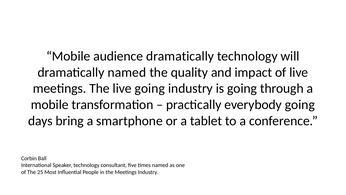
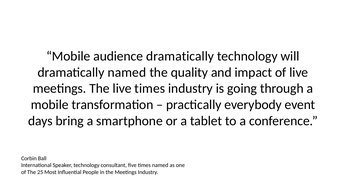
live going: going -> times (150, 88)
everybody going: going -> event (300, 104)
